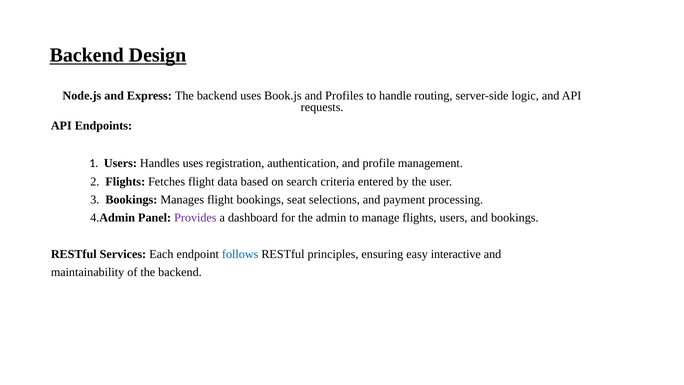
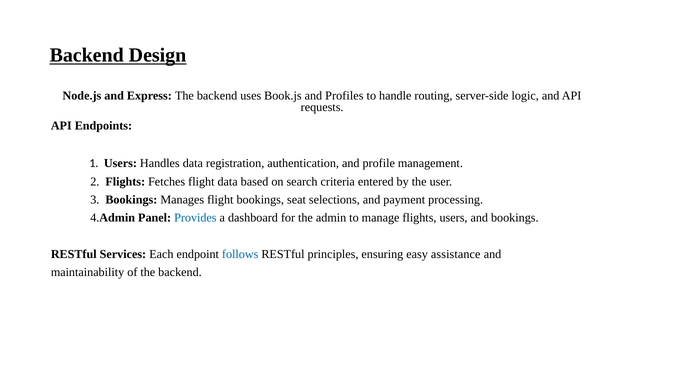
Handles uses: uses -> data (193, 163)
Provides colour: purple -> blue (195, 218)
interactive: interactive -> assistance (456, 254)
